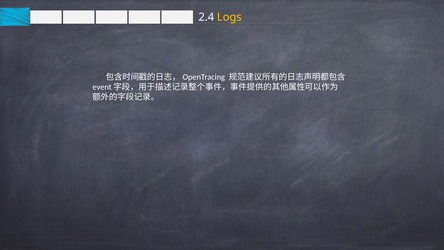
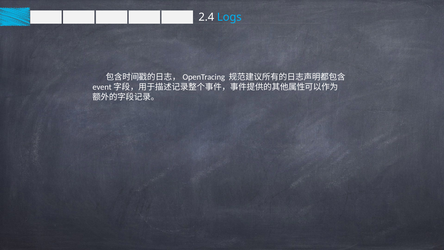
Logs colour: yellow -> light blue (229, 17)
